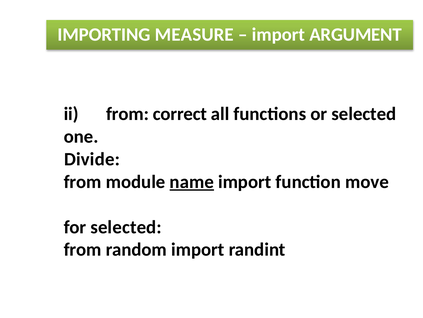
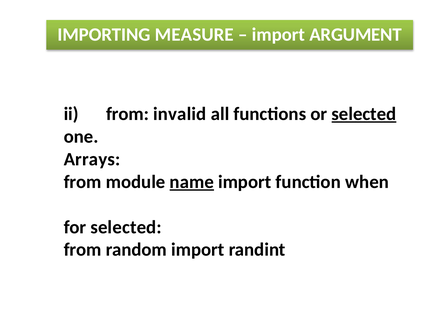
correct: correct -> invalid (180, 114)
selected underline: none -> present (364, 114)
Divide: Divide -> Arrays (92, 159)
move: move -> when (367, 181)
